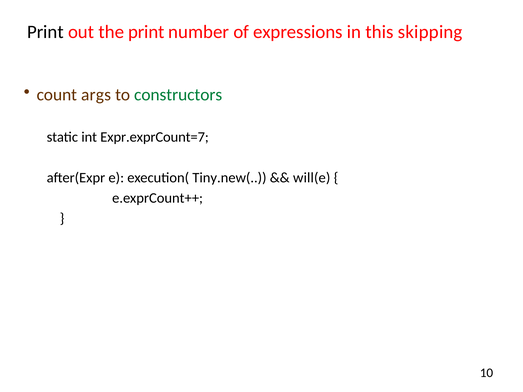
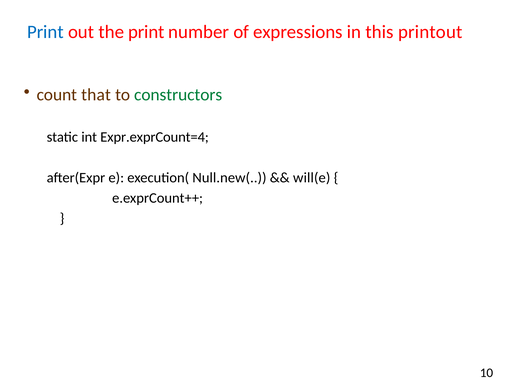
Print colour: black -> blue (45, 32)
skipping: skipping -> printout (430, 32)
args: args -> that (96, 95)
Expr.exprCount=7: Expr.exprCount=7 -> Expr.exprCount=4 (155, 137)
Tiny.new(: Tiny.new( -> Null.new( (229, 178)
